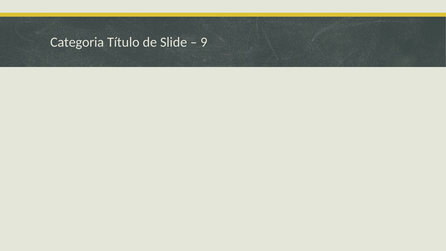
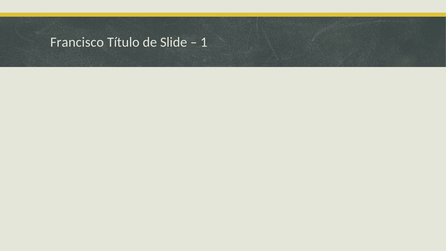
Categoria: Categoria -> Francisco (77, 42)
9: 9 -> 1 (204, 42)
